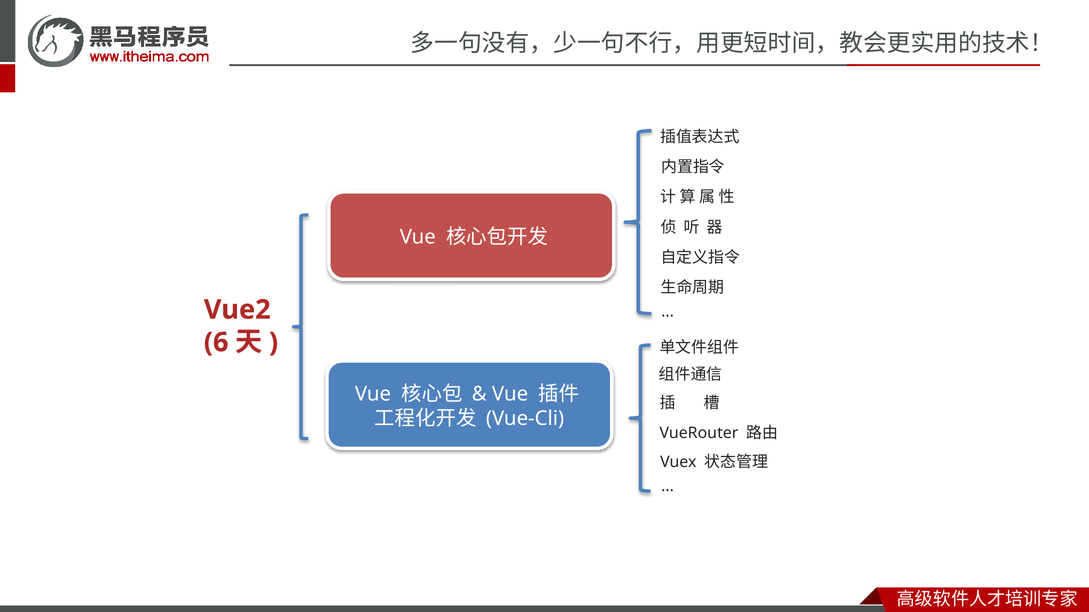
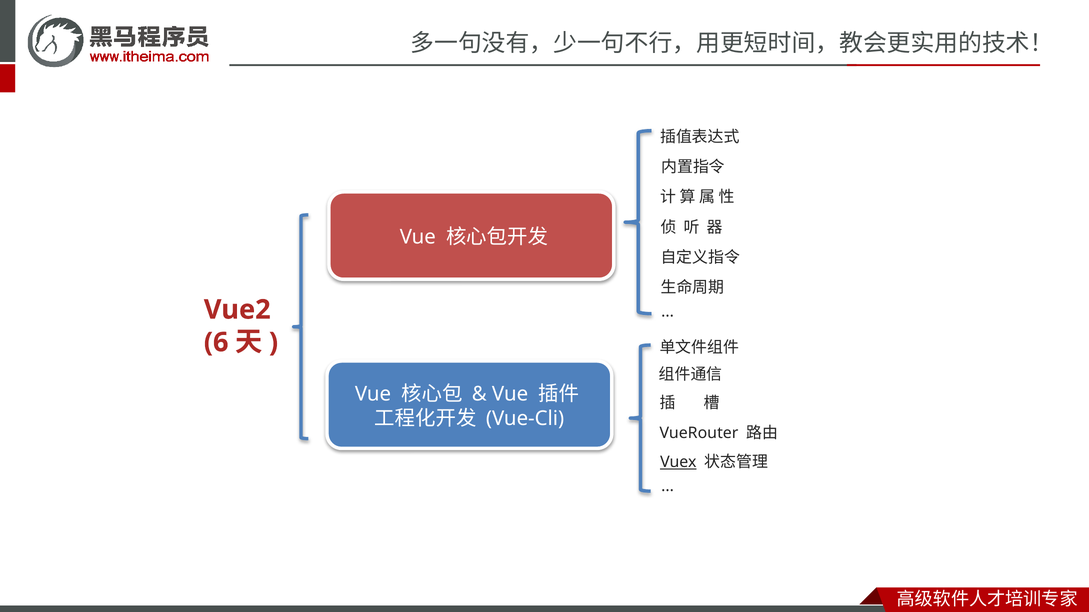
Vuex underline: none -> present (678, 463)
